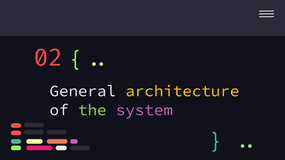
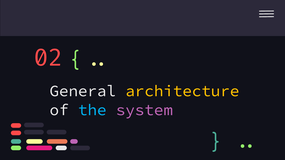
the colour: light green -> light blue (92, 110)
